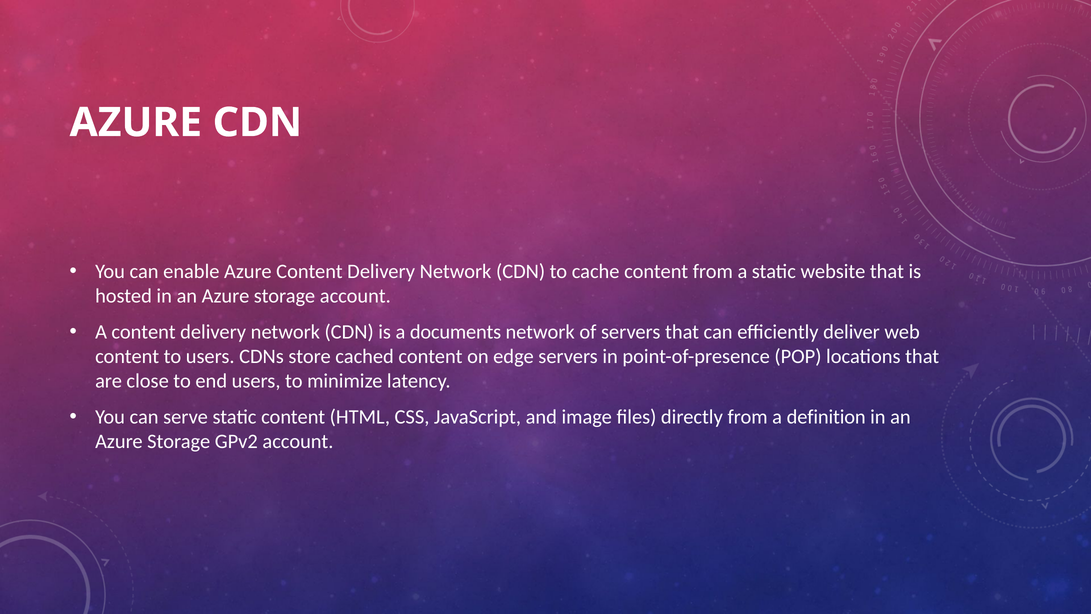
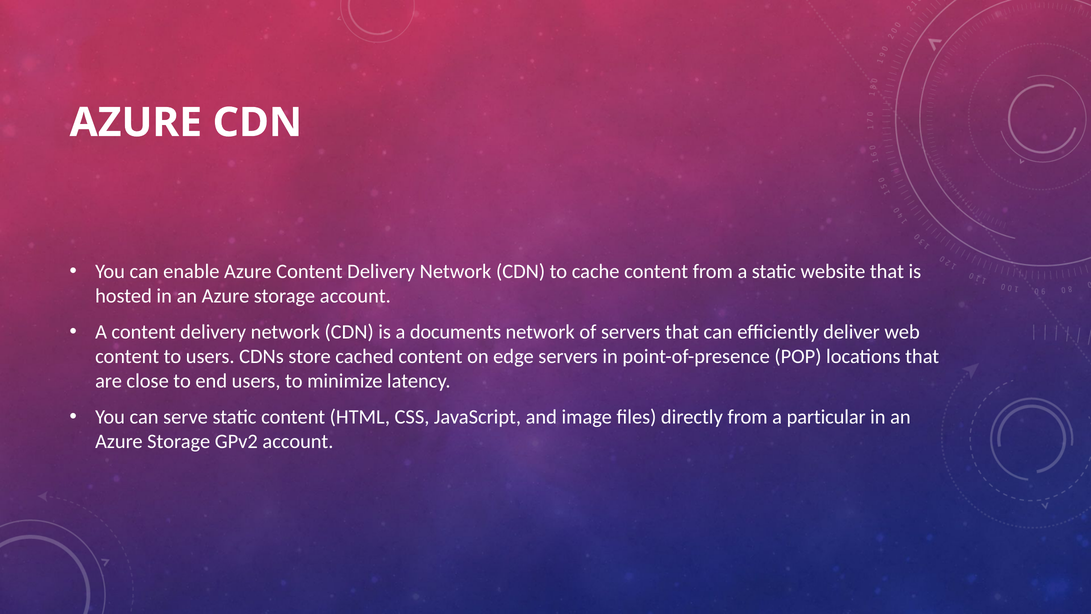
definition: definition -> particular (826, 417)
